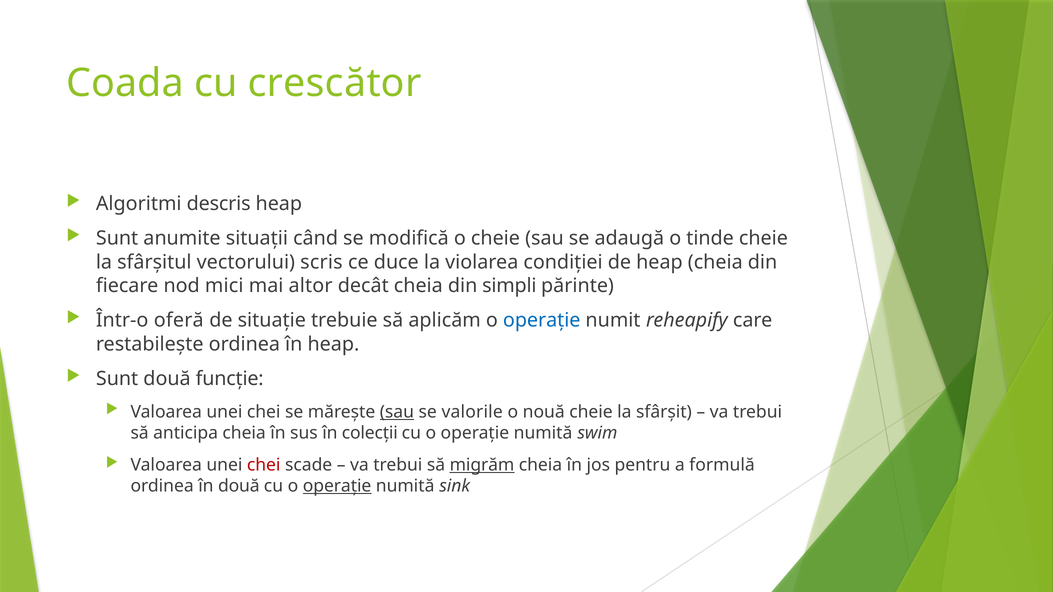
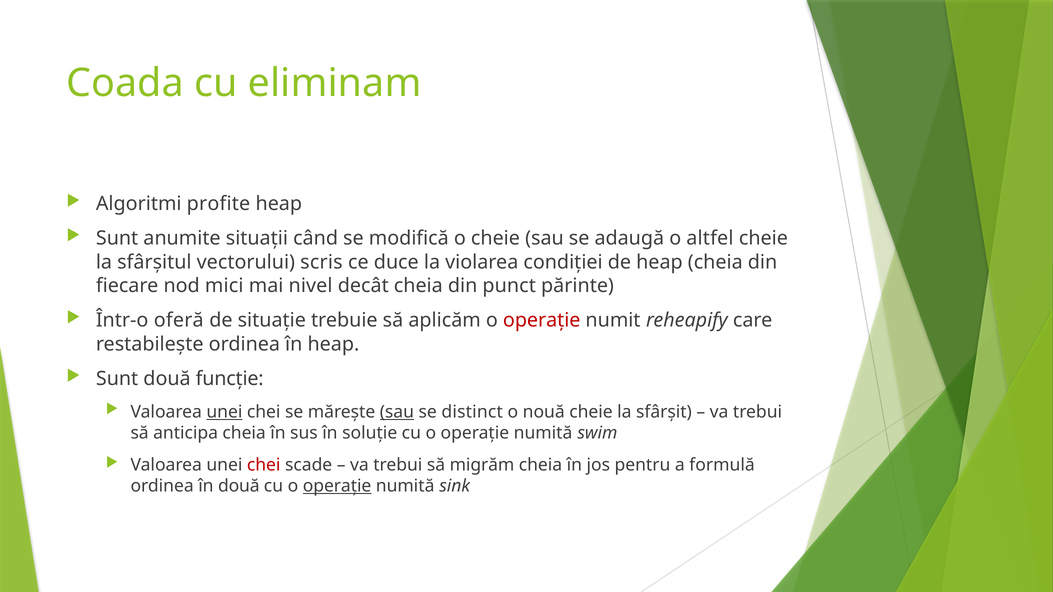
crescător: crescător -> eliminam (335, 83)
descris: descris -> profite (218, 204)
tinde: tinde -> altfel (710, 238)
altor: altor -> nivel (311, 286)
simpli: simpli -> punct (509, 286)
operație colour: blue -> red (542, 321)
unei underline: none -> present (224, 412)
valorile: valorile -> distinct (472, 412)
colecții: colecții -> soluție (370, 433)
migrăm underline: present -> none (482, 465)
